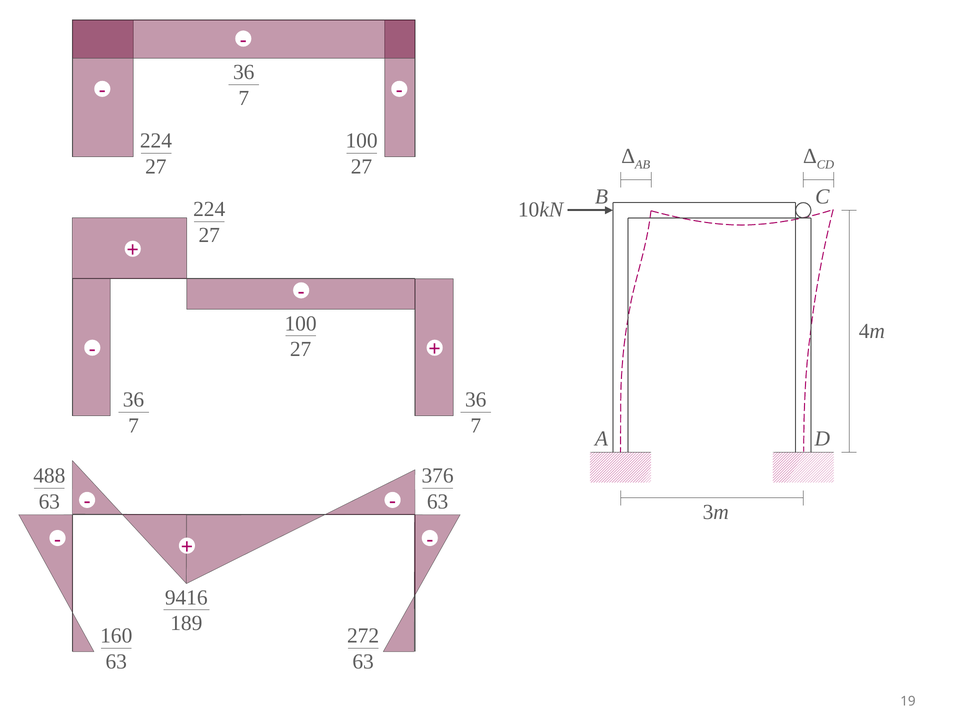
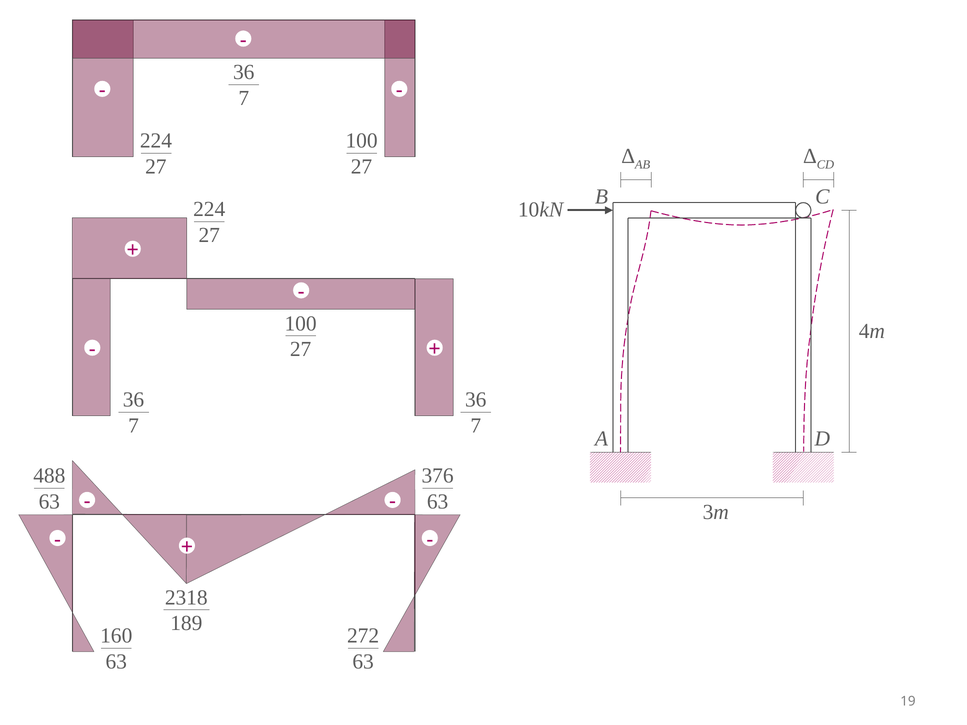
9416: 9416 -> 2318 (186, 598)
